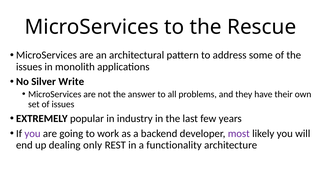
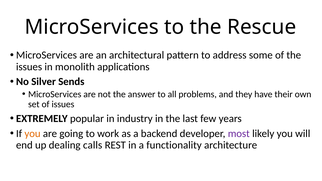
Write: Write -> Sends (71, 82)
you colour: purple -> orange (32, 134)
only: only -> calls (93, 145)
